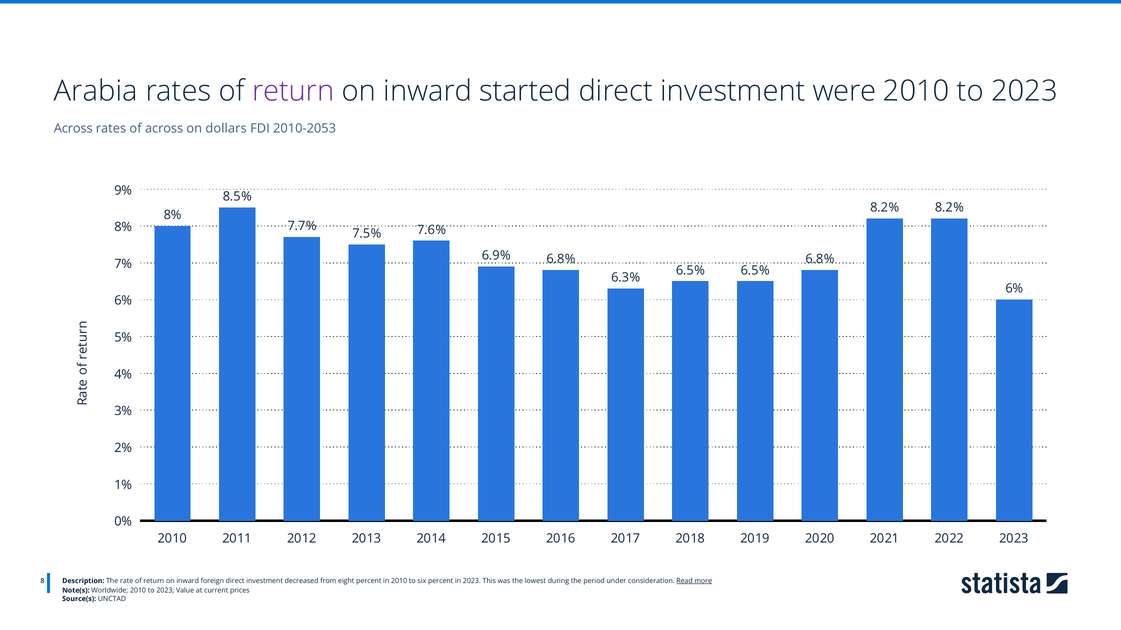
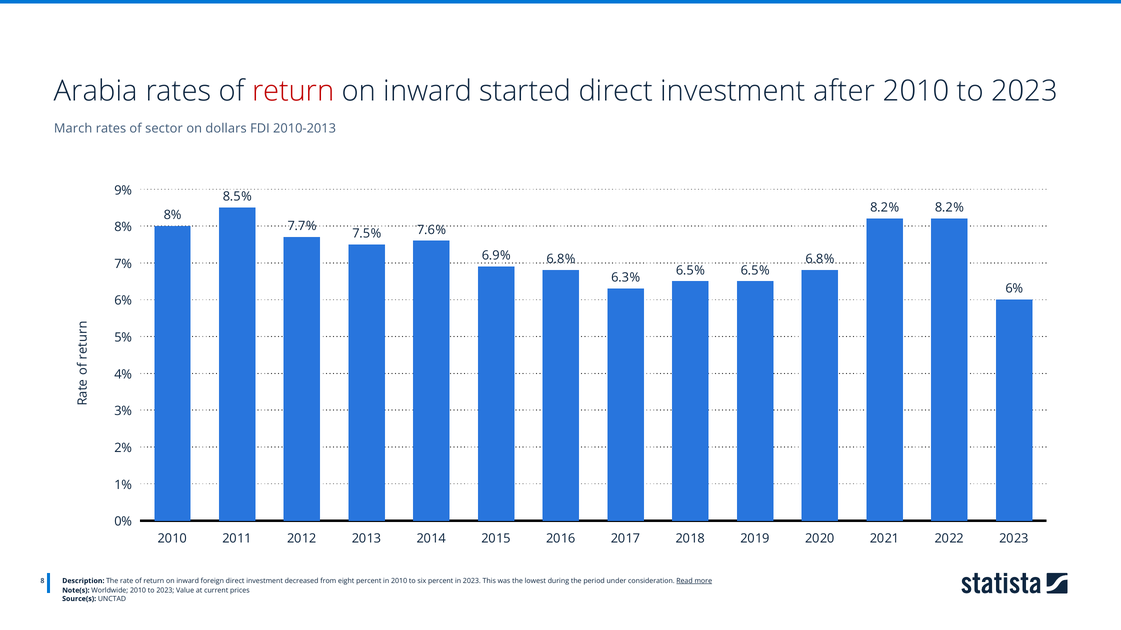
return colour: purple -> red (293, 91)
were: were -> after (844, 91)
Across: Across -> March (73, 129)
of across: across -> sector (164, 129)
2010-2053: 2010-2053 -> 2010-2013 (305, 129)
